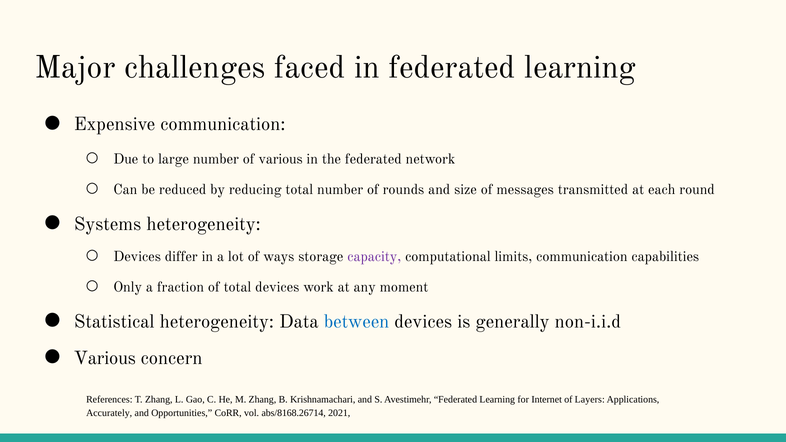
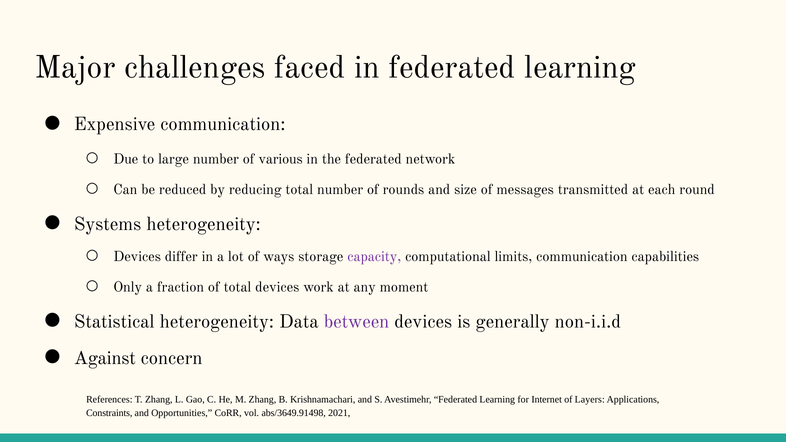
between colour: blue -> purple (357, 322)
Various: Various -> Against (105, 358)
Accurately: Accurately -> Constraints (109, 413)
abs/8168.26714: abs/8168.26714 -> abs/3649.91498 (294, 413)
